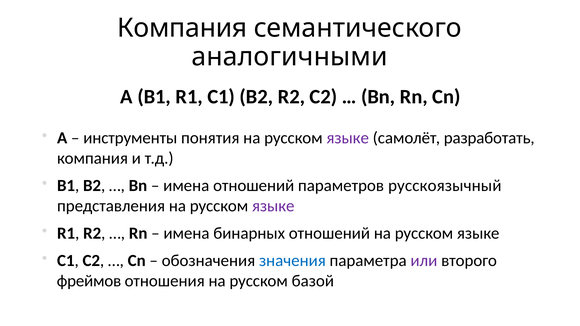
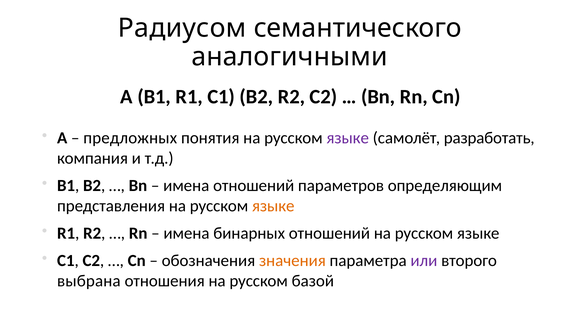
Компания: Компания -> Радиусом (182, 28)
инструменты: инструменты -> предложных (130, 138)
русскоязычный: русскоязычный -> определяющим (445, 186)
языке colour: purple -> orange (273, 206)
значения colour: blue -> orange (292, 261)
фреймов: фреймов -> выбрана (89, 281)
